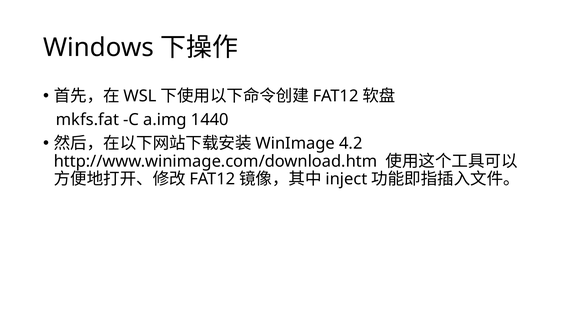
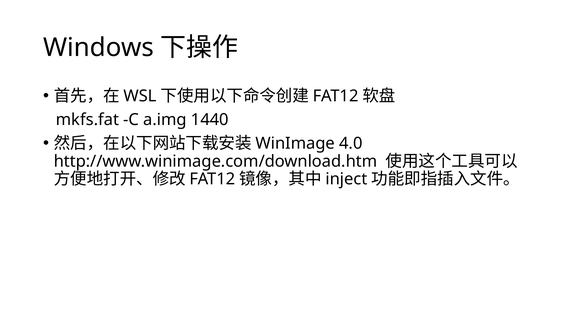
4.2: 4.2 -> 4.0 (351, 143)
